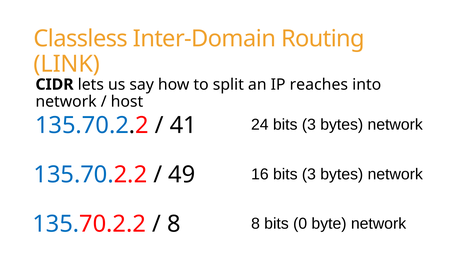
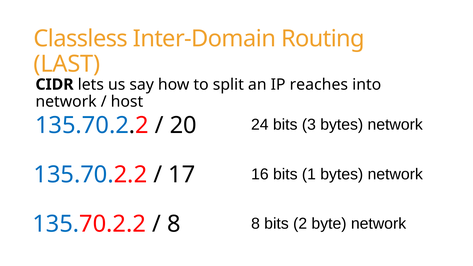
LINK: LINK -> LAST (67, 64)
41: 41 -> 20 (183, 125)
16 bits 3: 3 -> 1 (309, 174)
49: 49 -> 17 (182, 175)
0: 0 -> 2 (300, 224)
